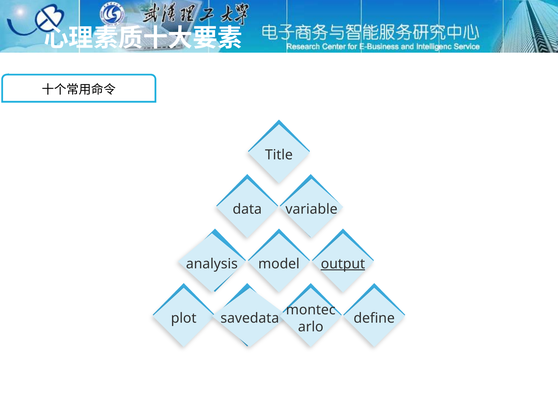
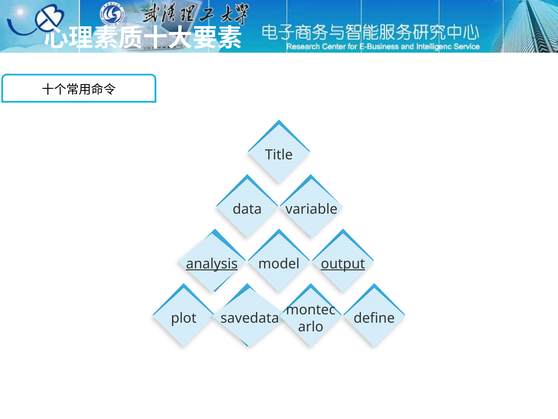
analysis underline: none -> present (212, 264)
